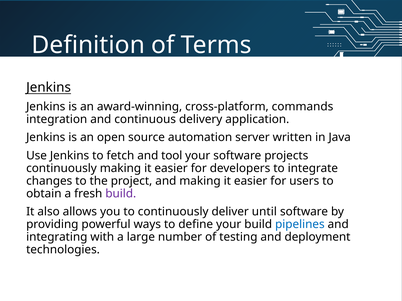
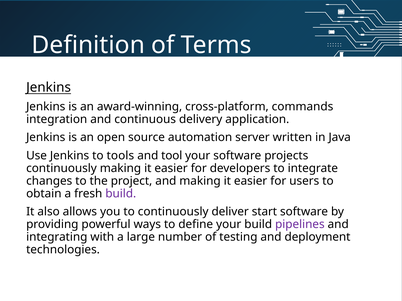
fetch: fetch -> tools (120, 156)
until: until -> start (264, 212)
pipelines colour: blue -> purple (300, 225)
